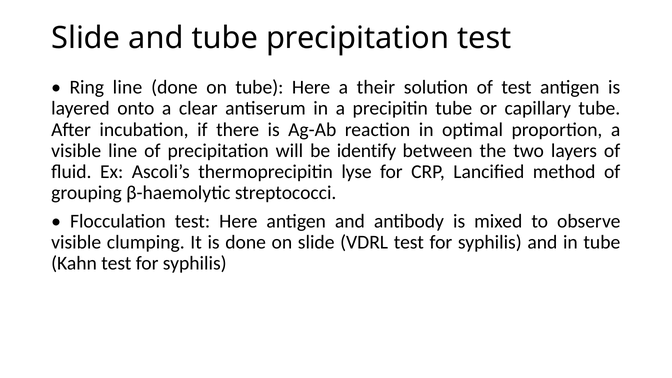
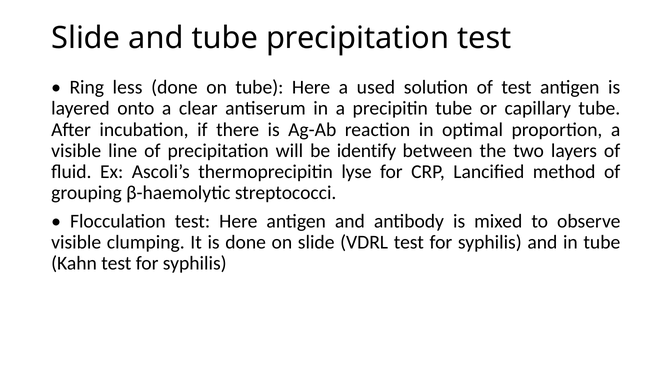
Ring line: line -> less (128, 87)
their: their -> used (376, 87)
